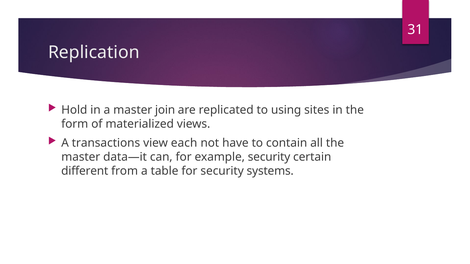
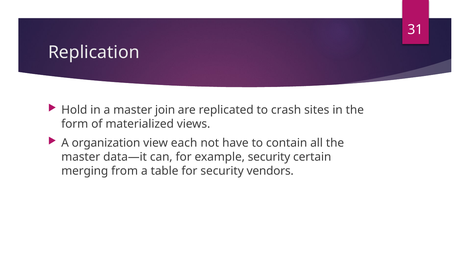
using: using -> crash (286, 110)
transactions: transactions -> organization (106, 143)
different: different -> merging (85, 171)
systems: systems -> vendors (270, 171)
